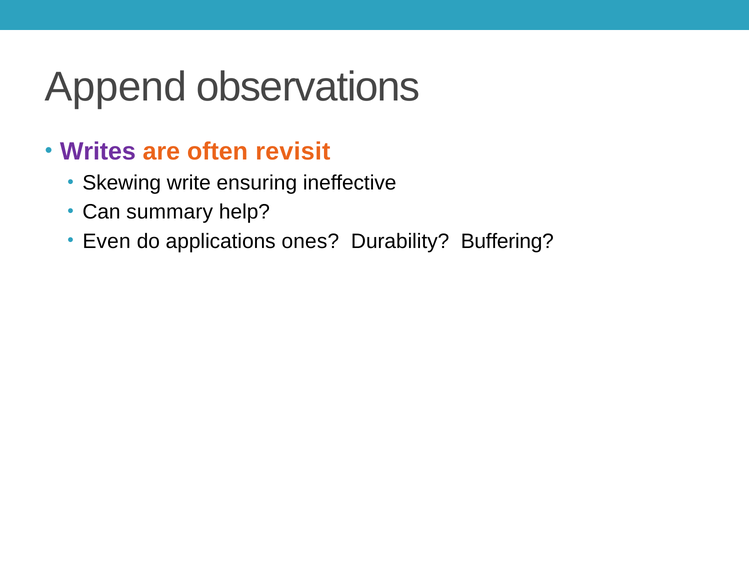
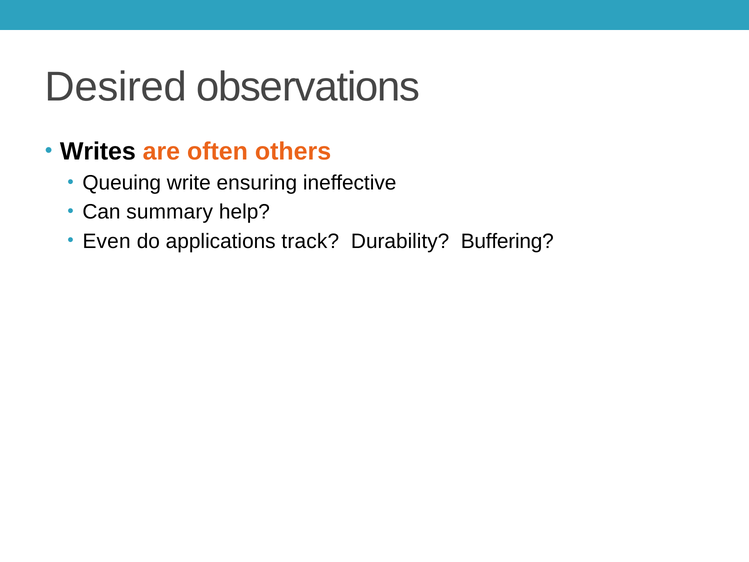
Append: Append -> Desired (116, 87)
Writes colour: purple -> black (98, 152)
revisit: revisit -> others (293, 152)
Skewing: Skewing -> Queuing (122, 183)
ones: ones -> track (310, 241)
